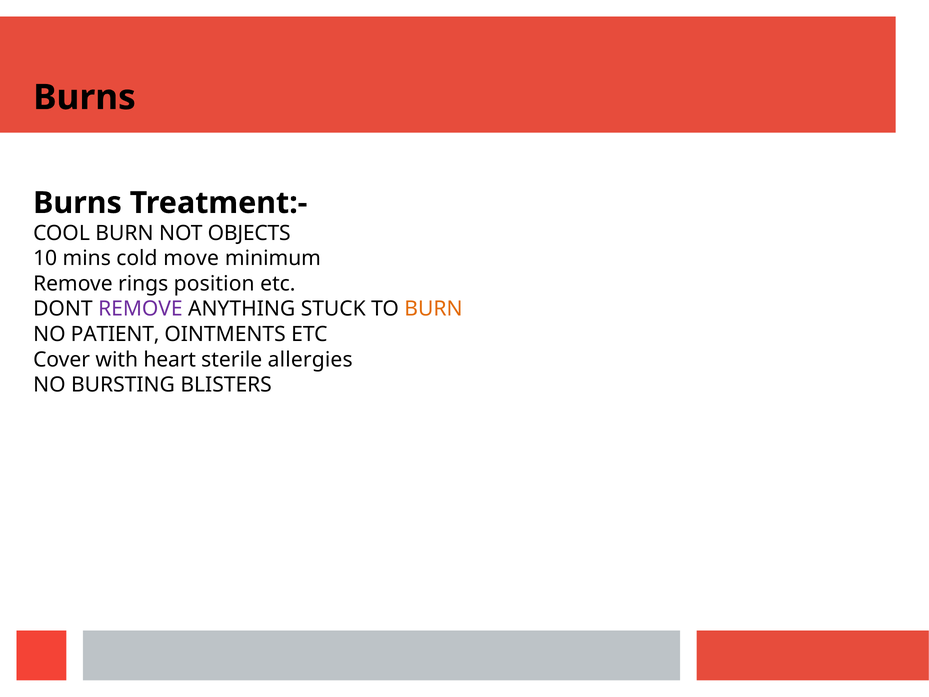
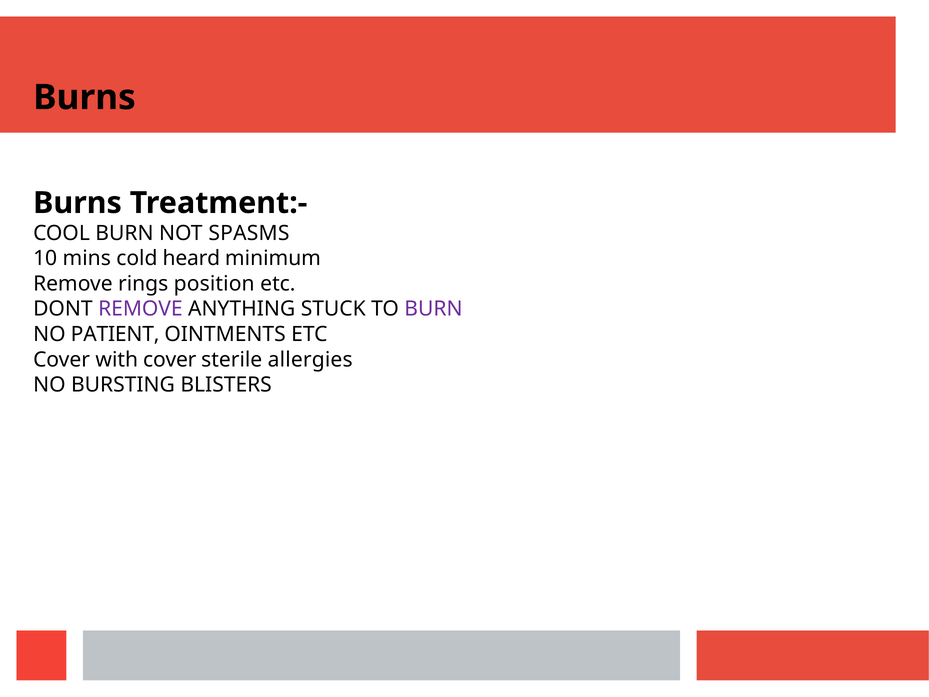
OBJECTS: OBJECTS -> SPASMS (249, 233)
move: move -> heard (191, 258)
BURN colour: orange -> purple (433, 309)
with heart: heart -> cover (170, 359)
